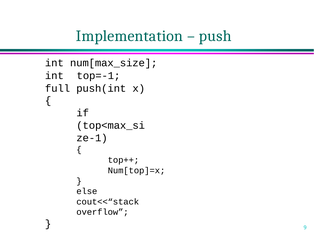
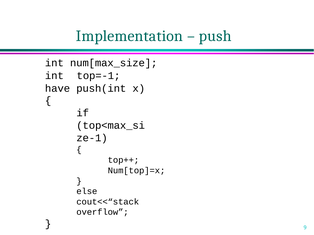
full: full -> have (58, 89)
